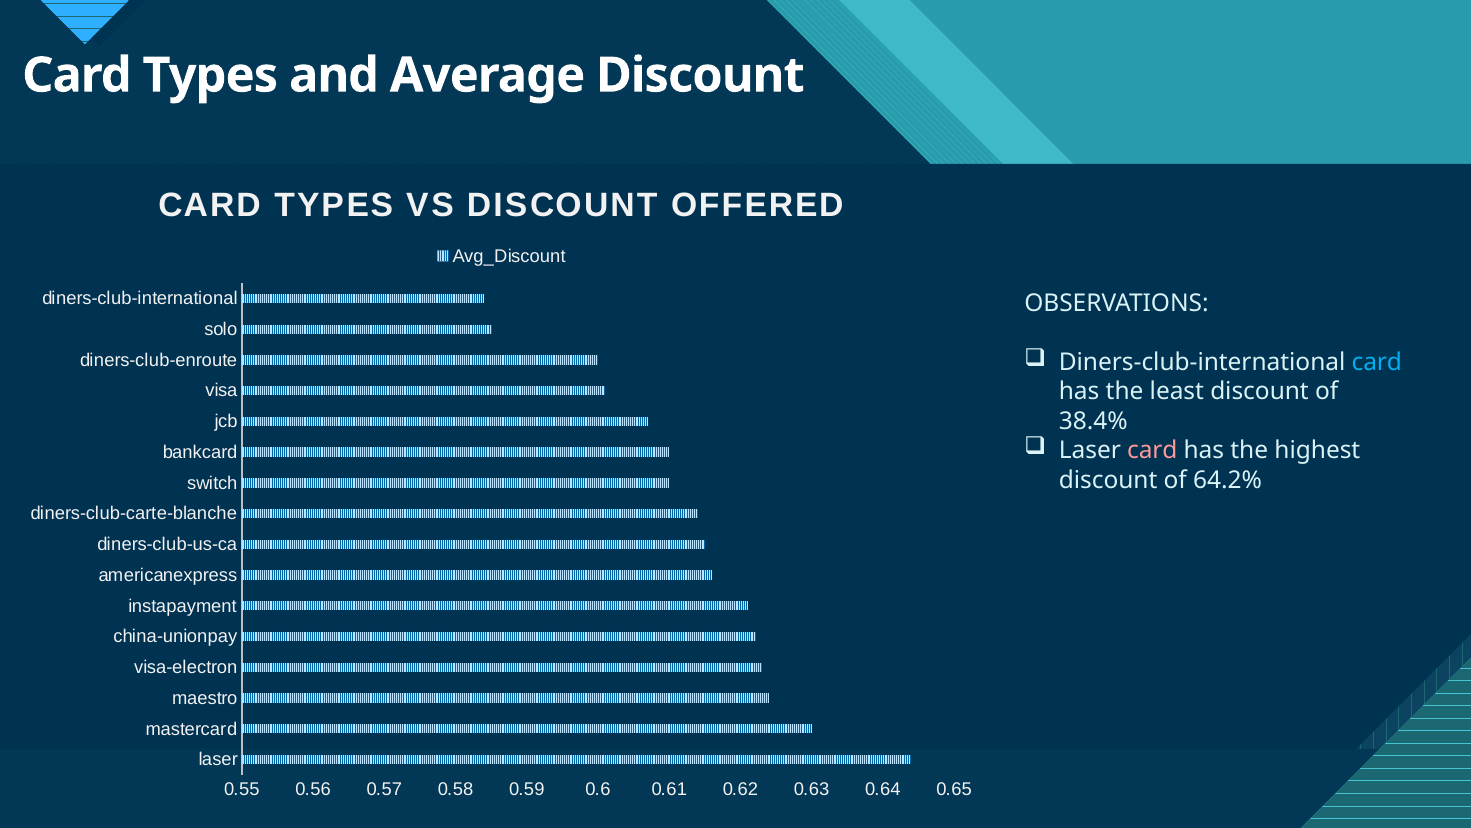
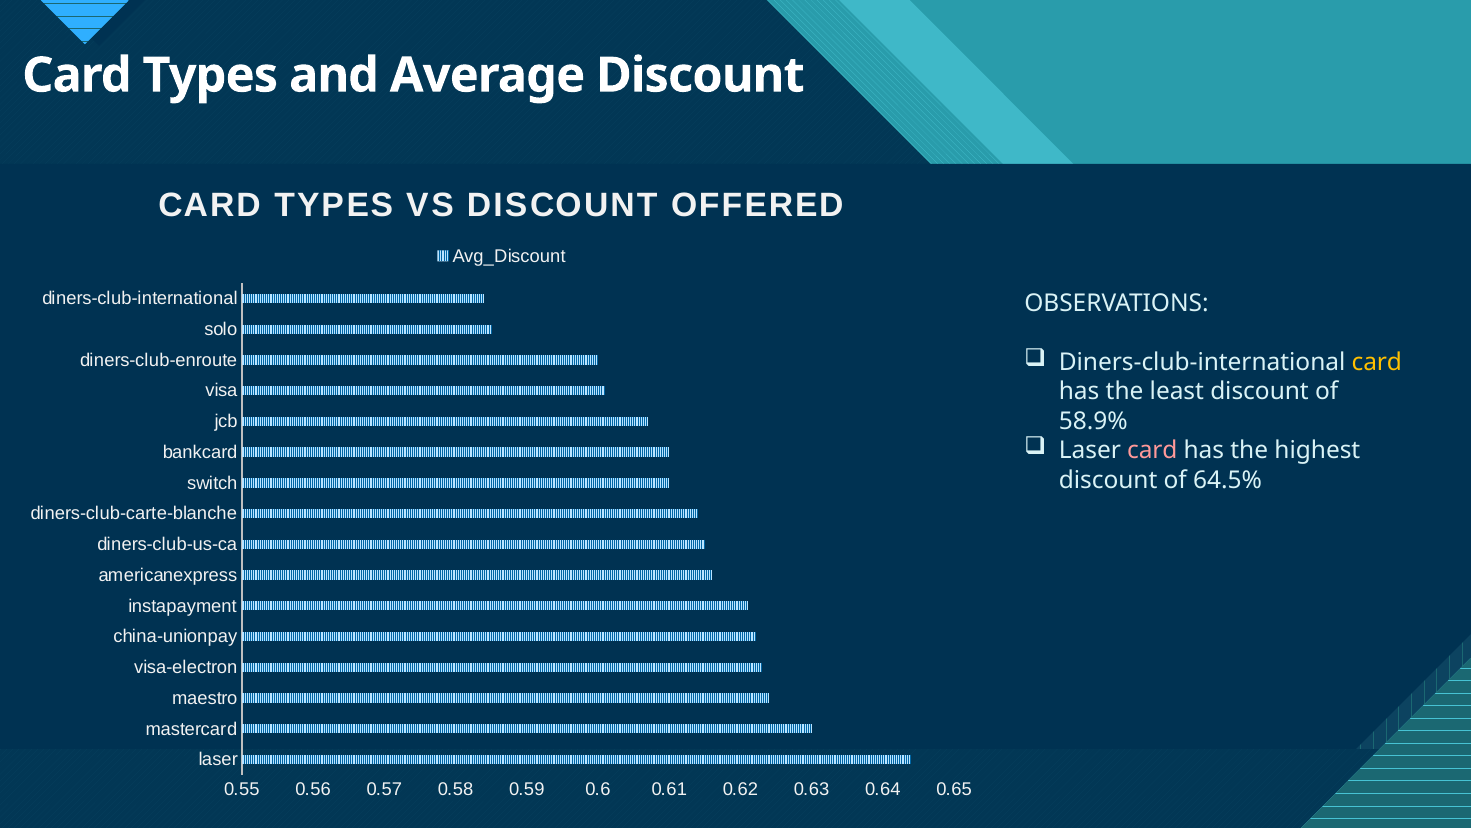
card colour: light blue -> yellow (1377, 362)
38.4%: 38.4% -> 58.9% (1093, 421)
64.2%: 64.2% -> 64.5% (1228, 480)
